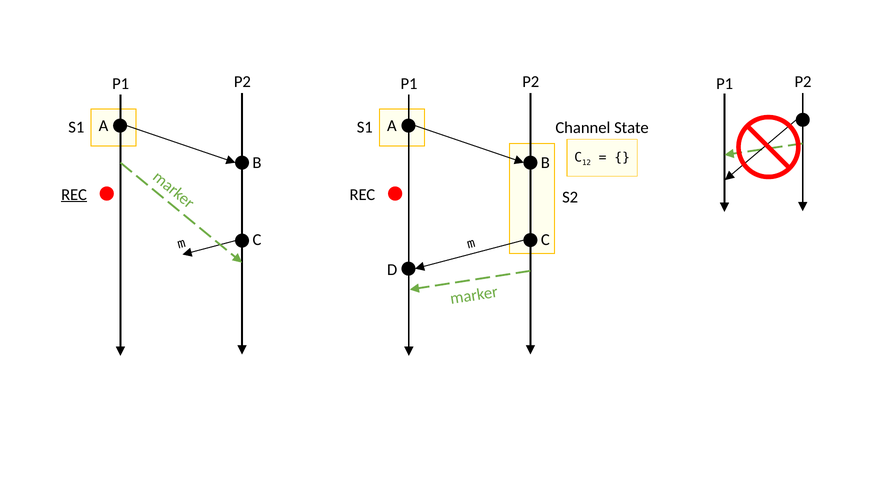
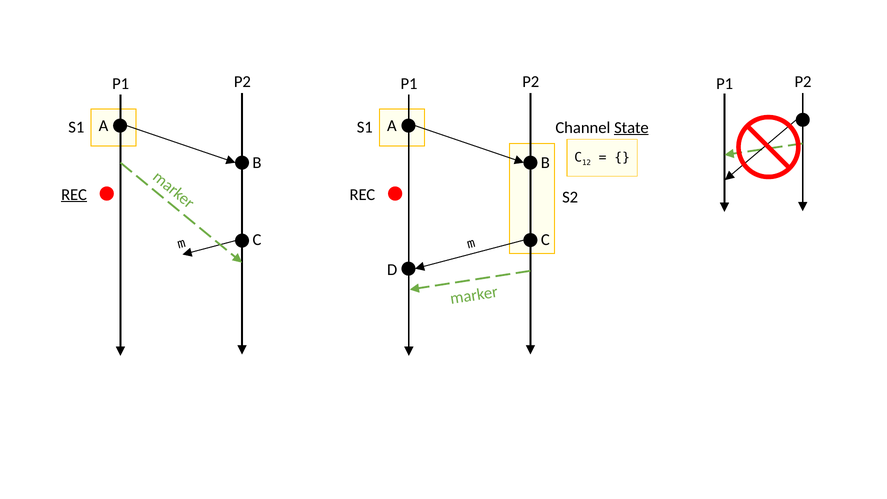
State underline: none -> present (631, 128)
